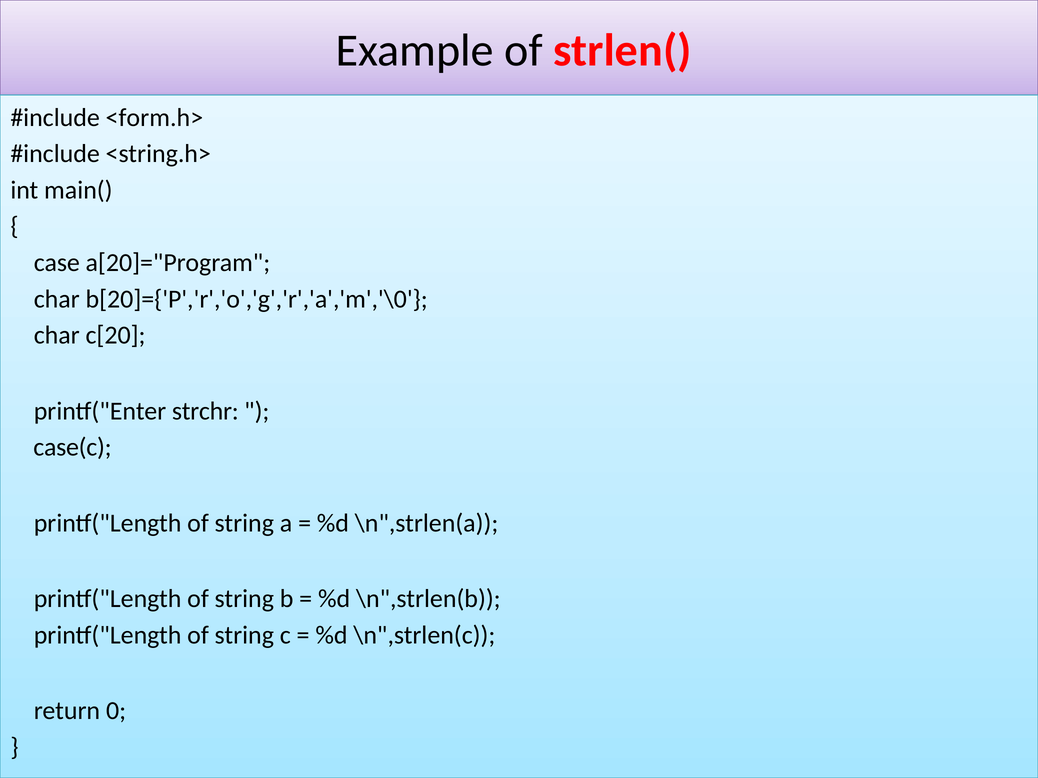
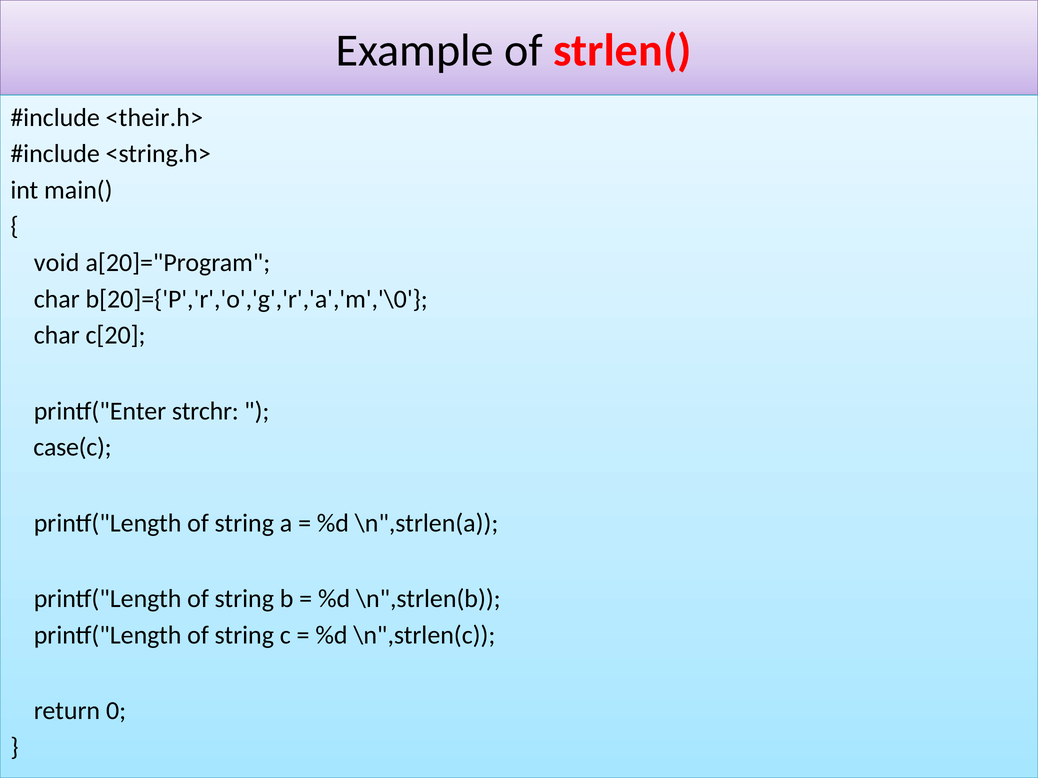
<form.h>: <form.h> -> <their.h> (154, 118)
case: case -> void (57, 263)
